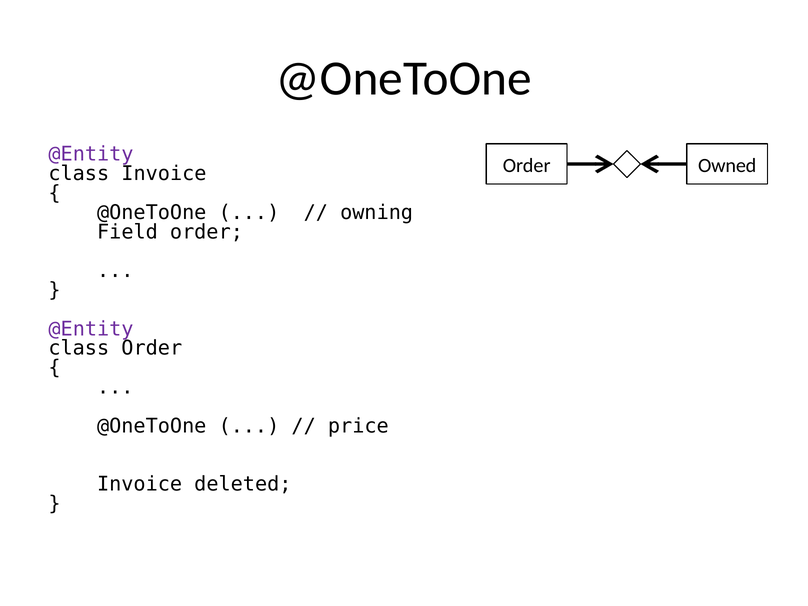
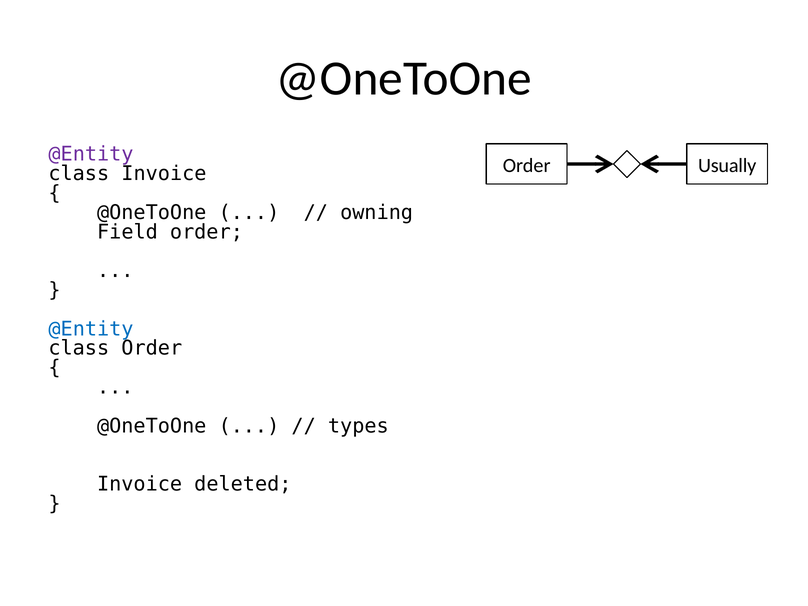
Owned: Owned -> Usually (727, 165)
@Entity colour: purple -> blue (91, 329)
price: price -> types (358, 426)
